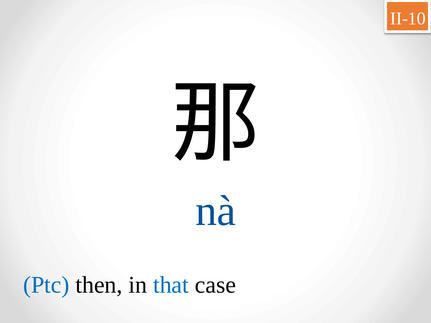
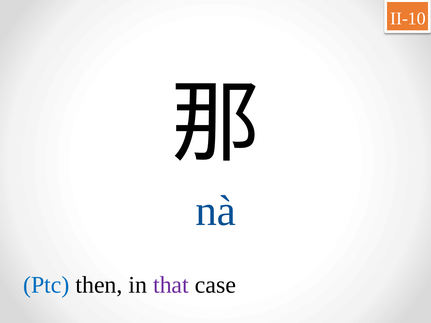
that colour: blue -> purple (171, 285)
